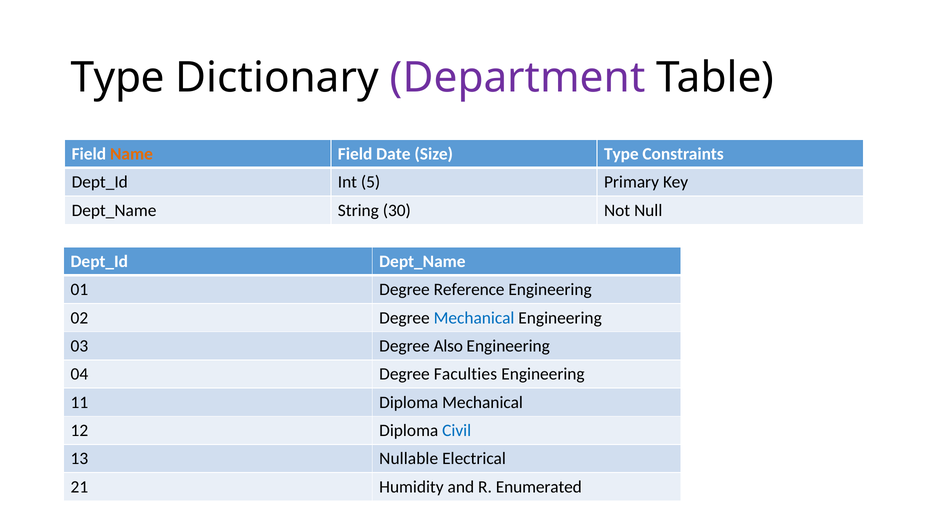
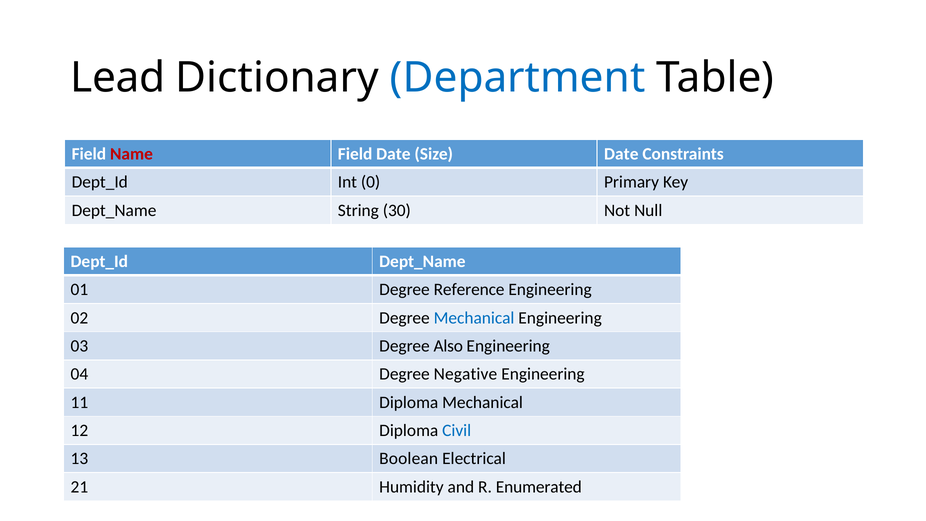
Type: Type -> Lead (118, 78)
Department colour: purple -> blue (518, 78)
Name colour: orange -> red (131, 154)
Size Type: Type -> Date (621, 154)
5: 5 -> 0 (371, 182)
Faculties: Faculties -> Negative (465, 374)
Nullable: Nullable -> Boolean (409, 459)
